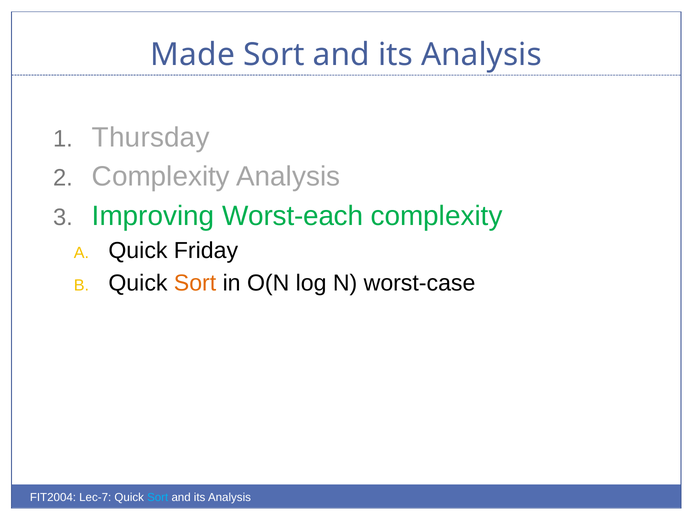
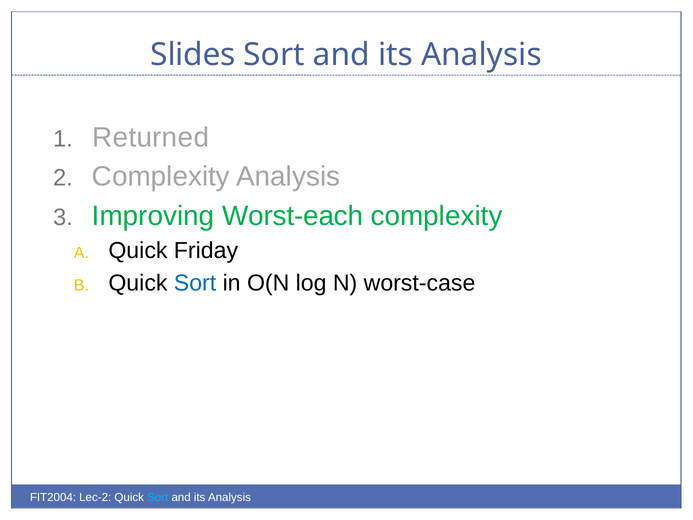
Made: Made -> Slides (193, 55)
Thursday: Thursday -> Returned (151, 138)
Sort colour: orange -> blue (195, 283)
Lec-7: Lec-7 -> Lec-2 (95, 497)
